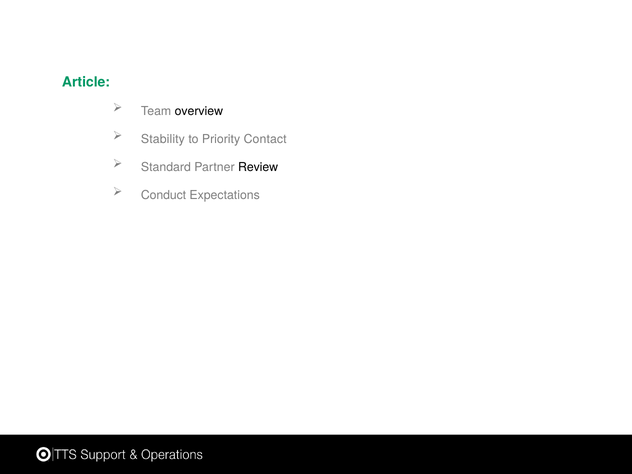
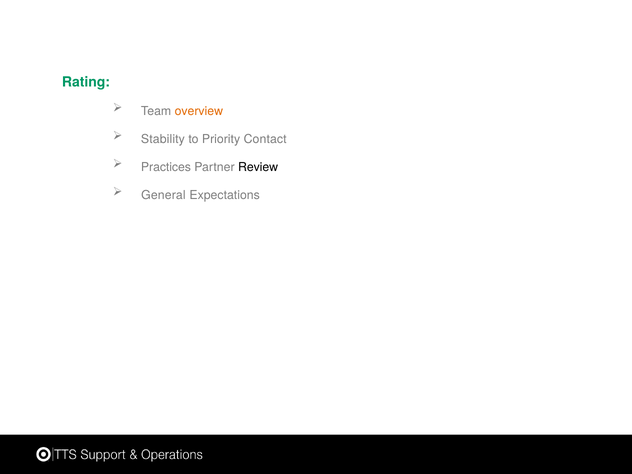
Article: Article -> Rating (86, 82)
overview colour: black -> orange (199, 111)
Standard: Standard -> Practices (166, 167)
Conduct: Conduct -> General (163, 195)
